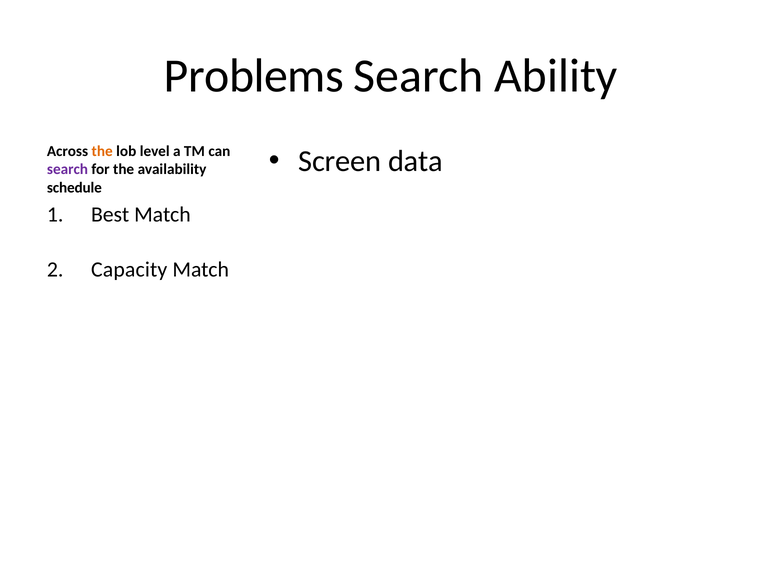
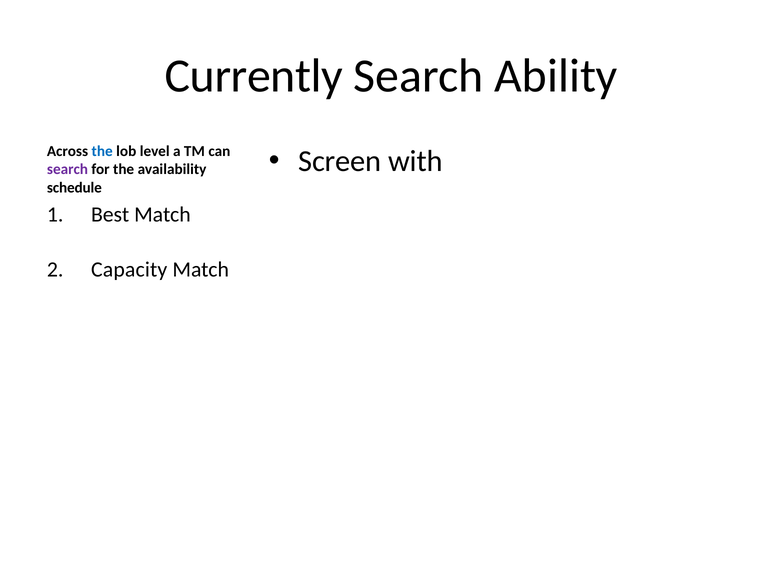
Problems: Problems -> Currently (254, 76)
the colour: orange -> blue (102, 151)
data: data -> with (415, 161)
